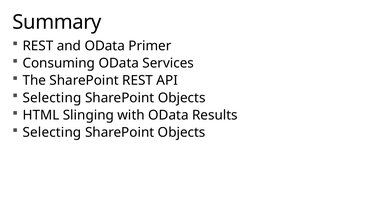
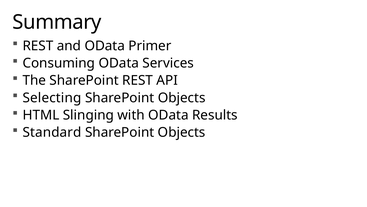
Selecting: Selecting -> Standard (52, 132)
